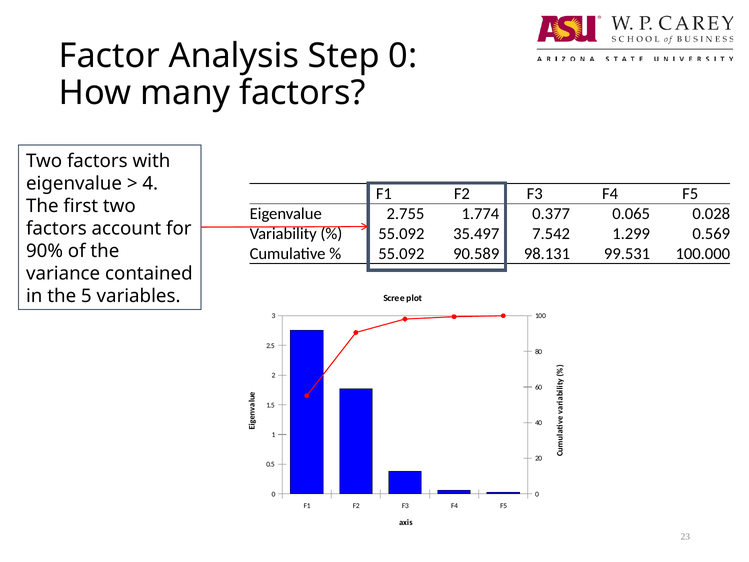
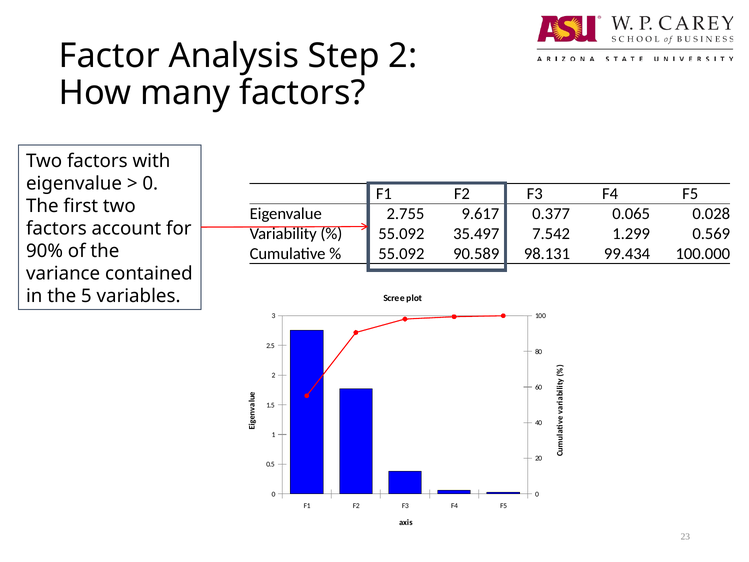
Step 0: 0 -> 2 (403, 56)
4: 4 -> 0 (150, 183)
1.774: 1.774 -> 9.617 (480, 214)
99.531: 99.531 -> 99.434 (627, 254)
